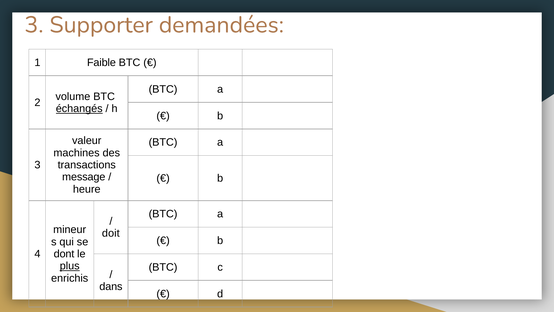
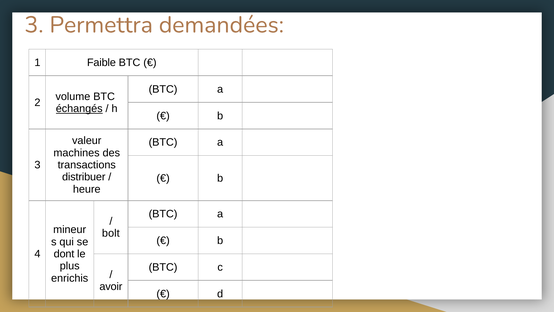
Supporter: Supporter -> Permettra (101, 25)
message: message -> distribuer (84, 177)
doit: doit -> bolt (111, 233)
plus underline: present -> none (70, 266)
dans: dans -> avoir (111, 286)
